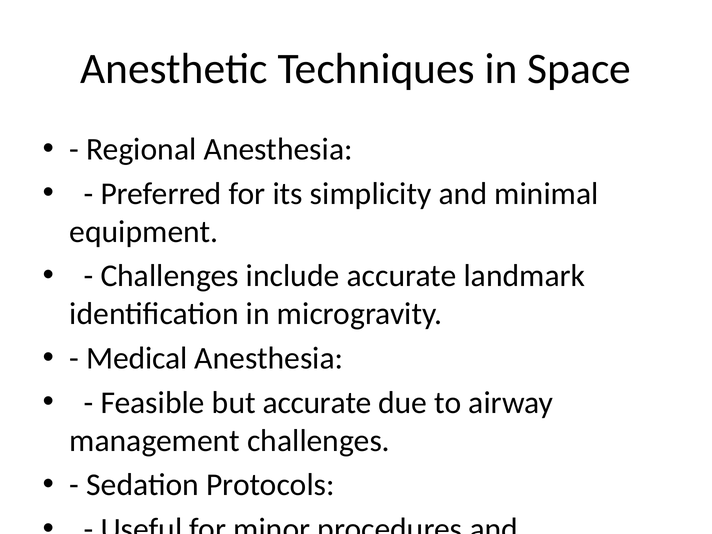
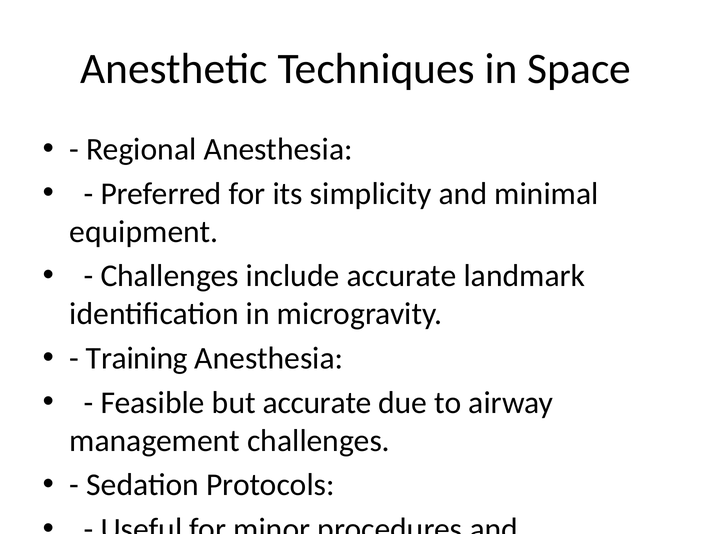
Medical: Medical -> Training (137, 358)
